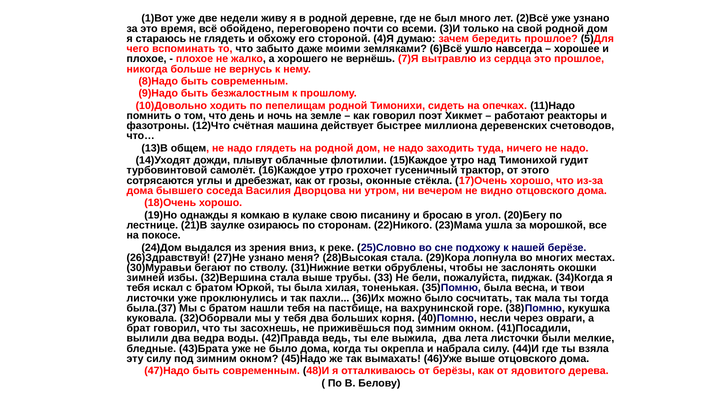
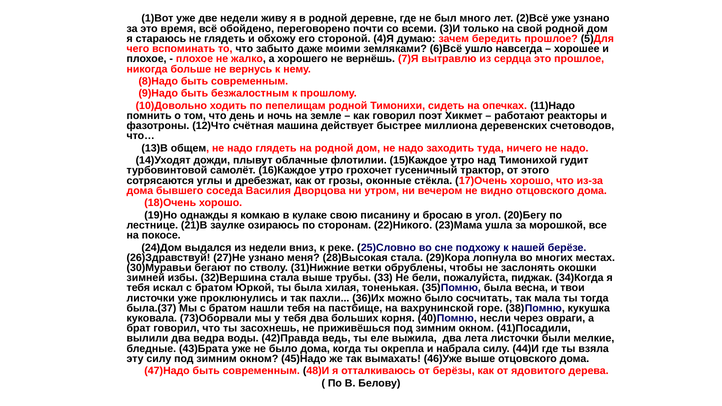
из зрения: зрения -> недели (268, 248)
32)Оборвали: 32)Оборвали -> 73)Оборвали (216, 318)
